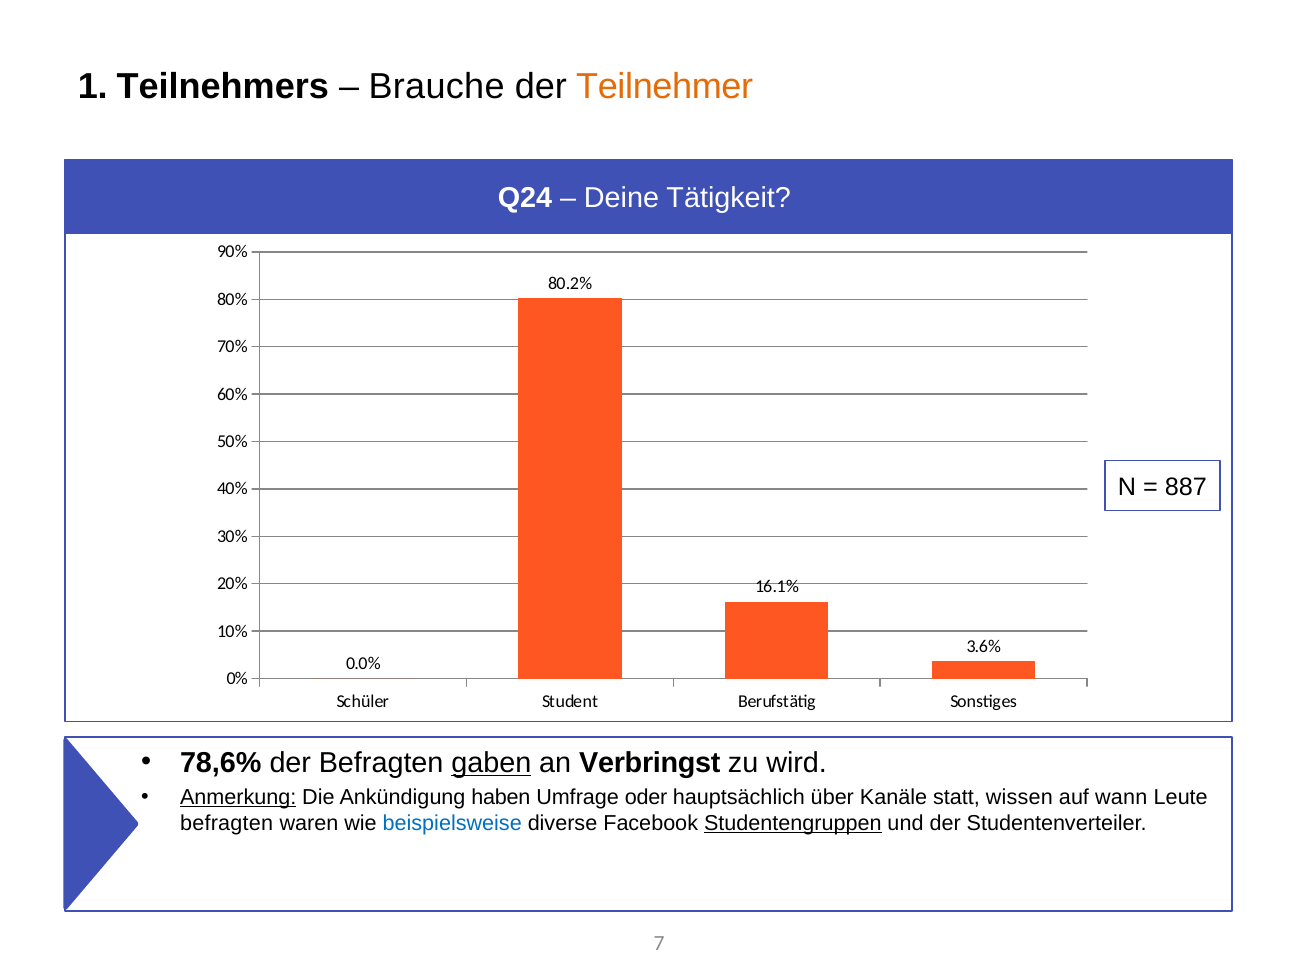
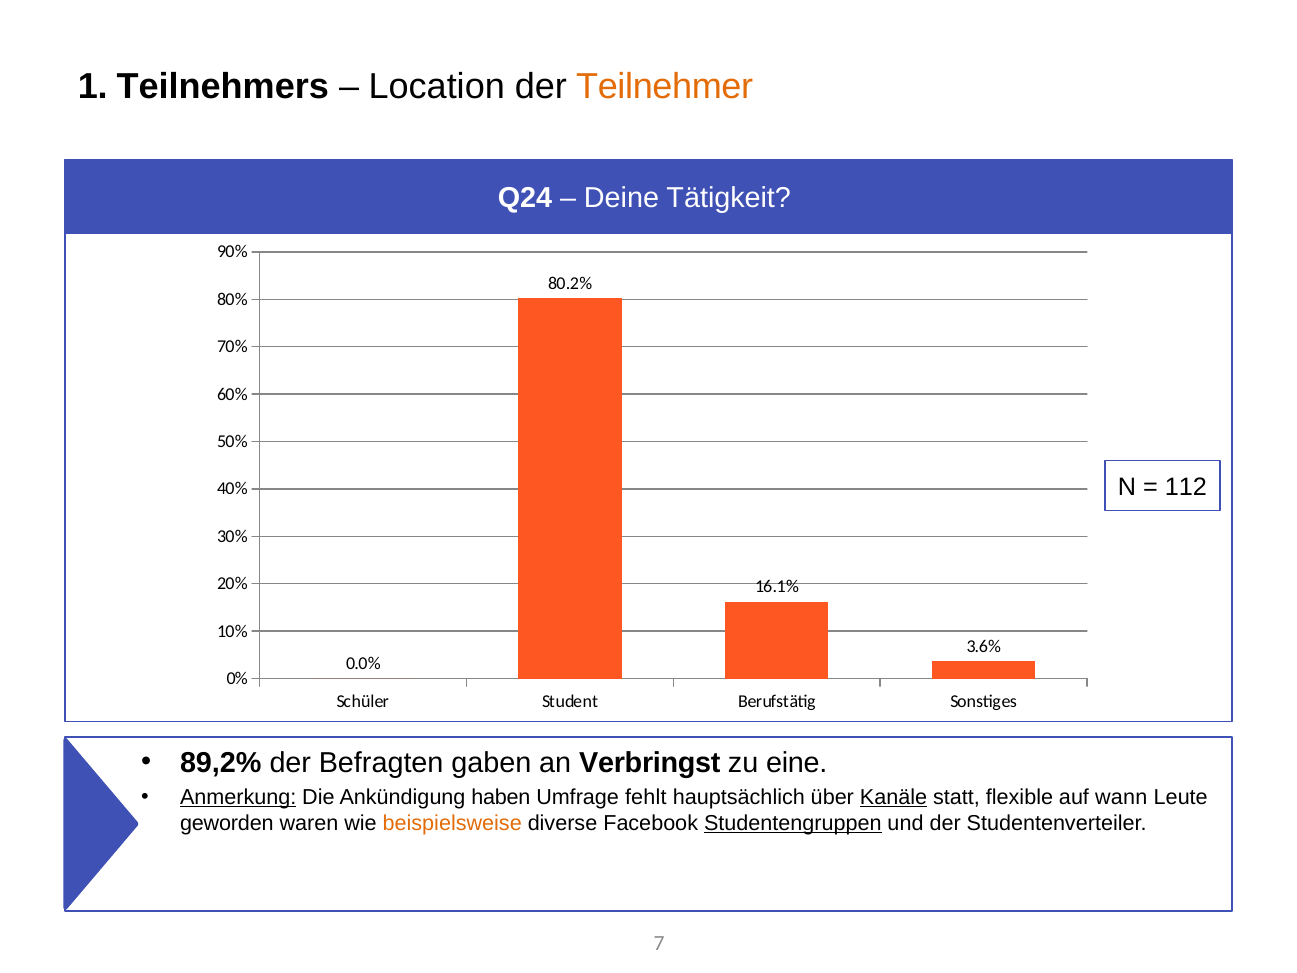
Brauche: Brauche -> Location (437, 86)
887: 887 -> 112 (1186, 487)
78,6%: 78,6% -> 89,2% (221, 763)
gaben underline: present -> none (491, 763)
wird: wird -> eine (797, 763)
oder: oder -> fehlt (646, 797)
Kanäle underline: none -> present (893, 797)
wissen: wissen -> flexible (1019, 797)
befragten: befragten -> geworden (227, 823)
beispielsweise colour: blue -> orange (452, 823)
